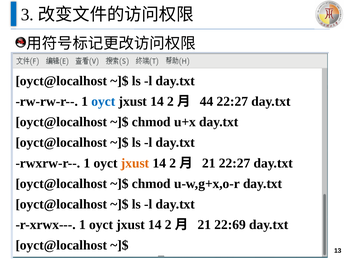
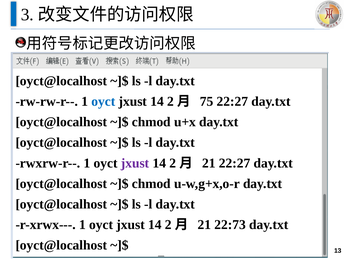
44: 44 -> 75 (207, 101)
jxust colour: orange -> purple (135, 163)
22:69: 22:69 -> 22:73 (230, 224)
